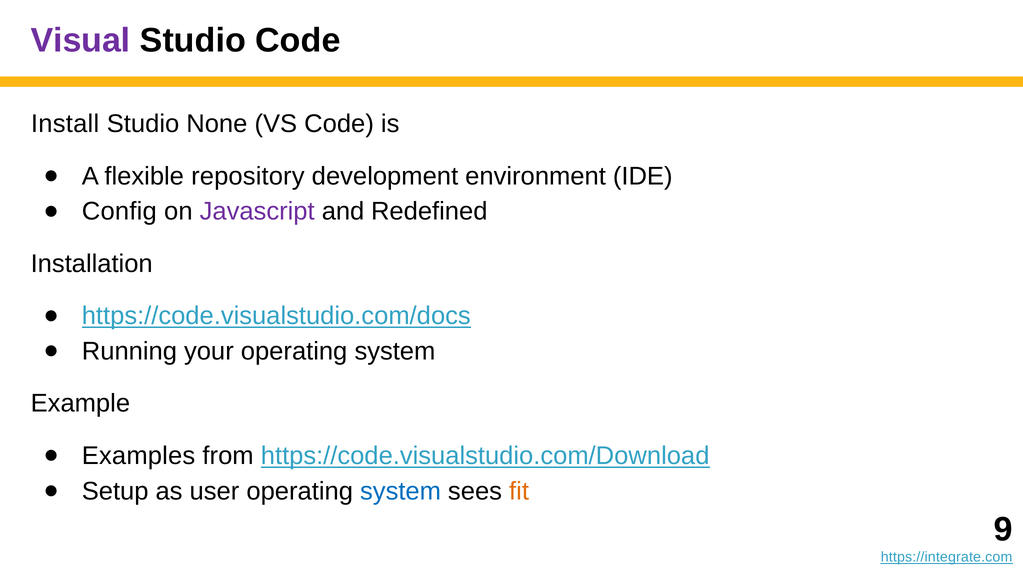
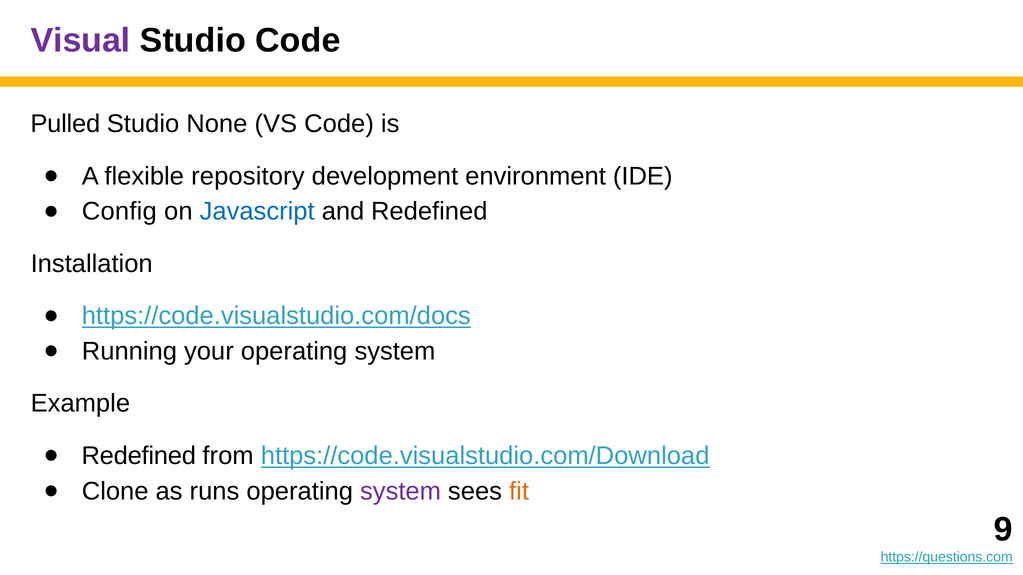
Install: Install -> Pulled (65, 124)
Javascript colour: purple -> blue (257, 212)
Examples: Examples -> Redefined (139, 456)
Setup: Setup -> Clone (115, 491)
user: user -> runs (214, 491)
system colour: blue -> purple (401, 491)
https://integrate.com: https://integrate.com -> https://questions.com (947, 558)
